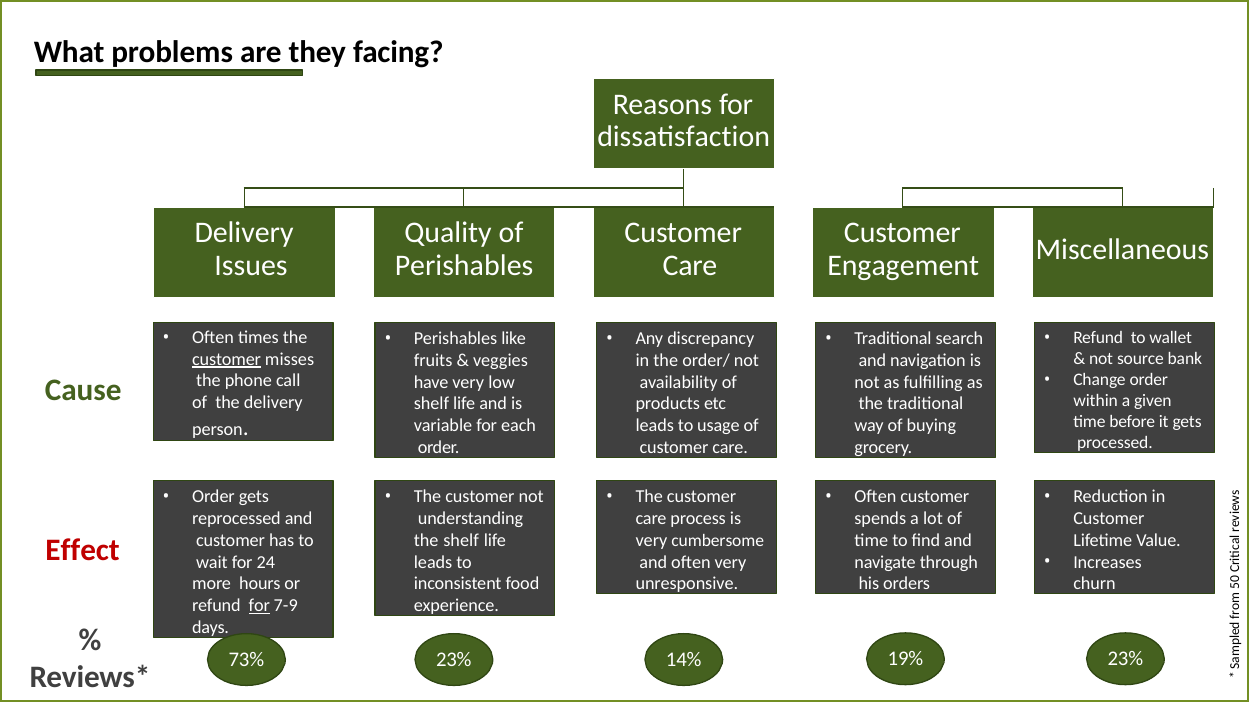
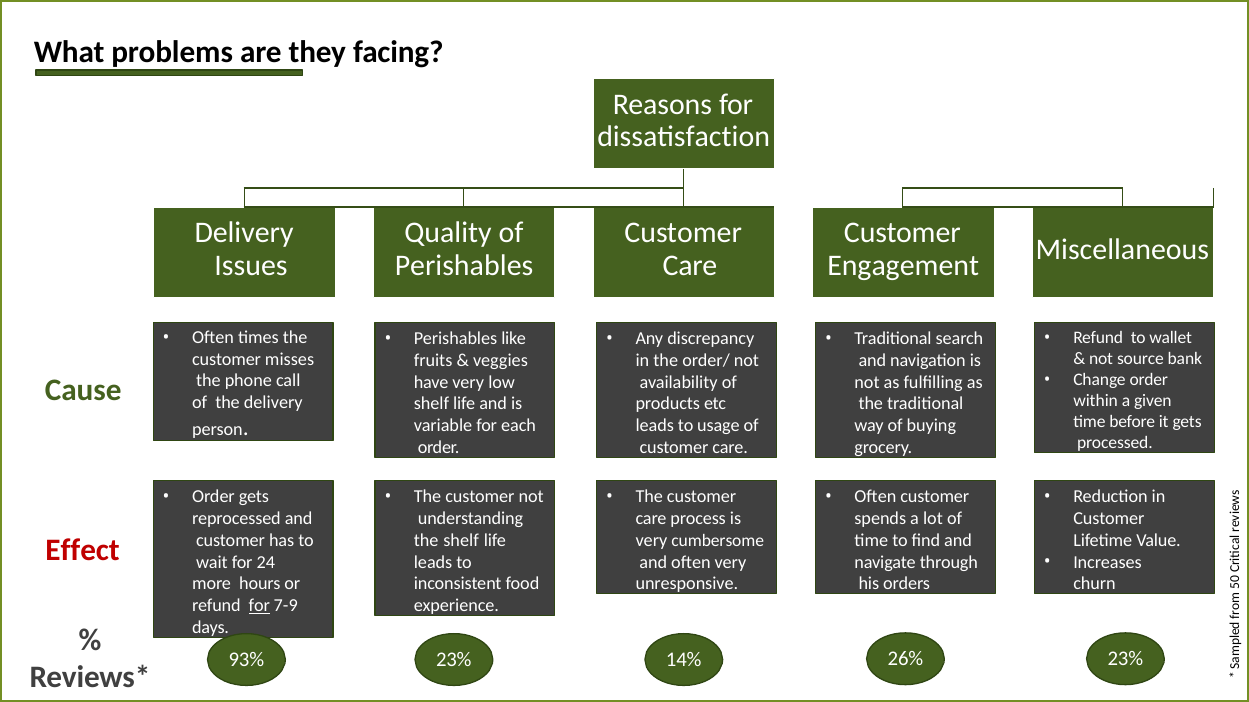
customer underline: present -> none (227, 360)
73%: 73% -> 93% (246, 660)
19%: 19% -> 26% (905, 660)
